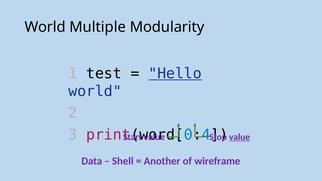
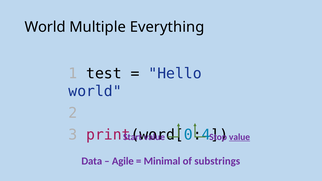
Modularity: Modularity -> Everything (167, 27)
Hello underline: present -> none (175, 74)
Shell: Shell -> Agile (123, 161)
Another: Another -> Minimal (162, 161)
wireframe: wireframe -> substrings (217, 161)
